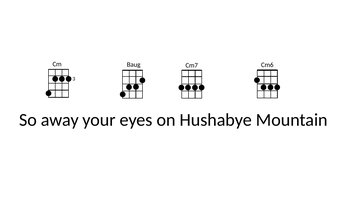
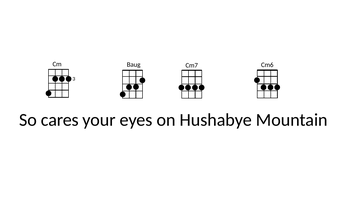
away: away -> cares (60, 120)
